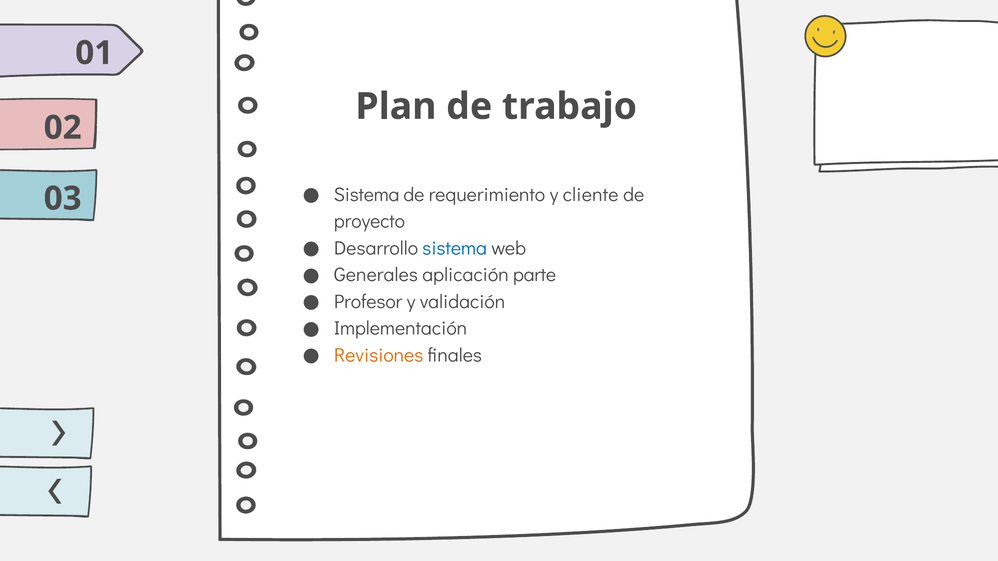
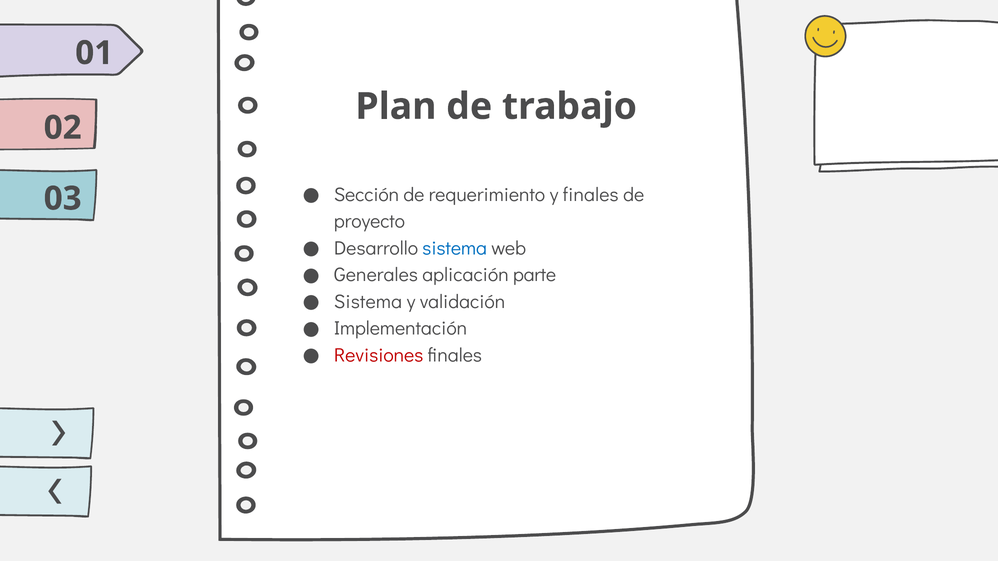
Sistema: Sistema -> Sección (367, 195)
y cliente: cliente -> finales (591, 195)
Profesor: Profesor -> Sistema (368, 302)
Revisiones colour: orange -> red (379, 355)
